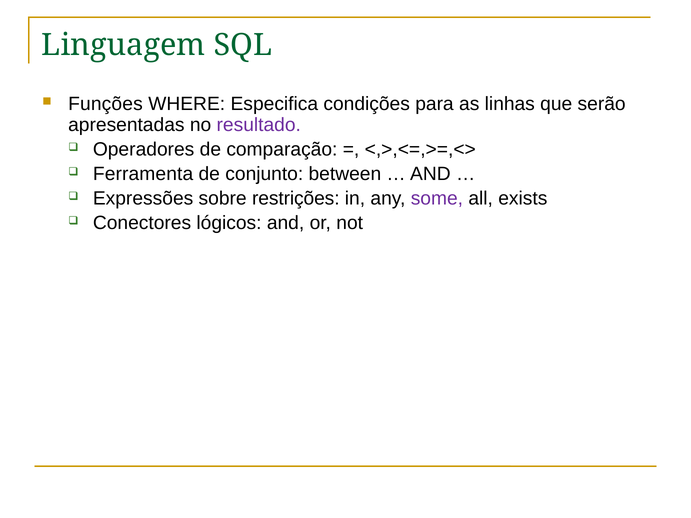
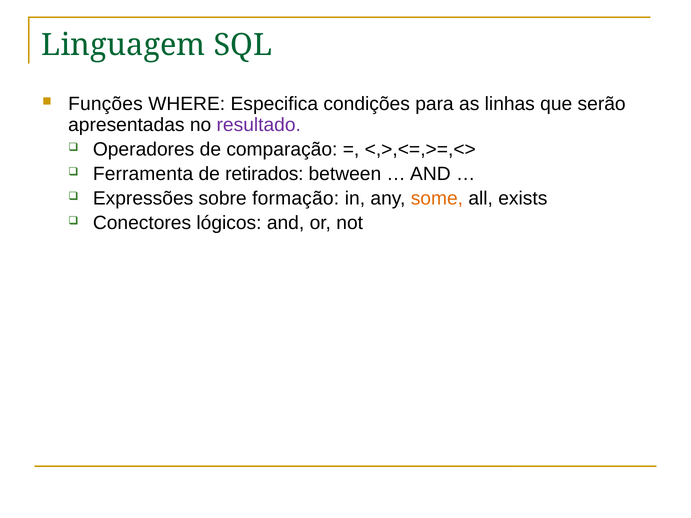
conjunto: conjunto -> retirados (264, 174)
restrições: restrições -> formação (296, 199)
some colour: purple -> orange (437, 199)
